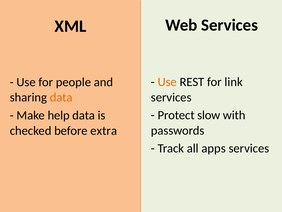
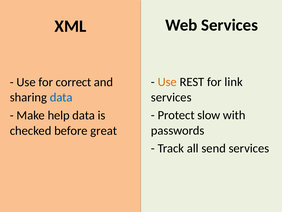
people: people -> correct (74, 82)
data colour: orange -> blue (61, 97)
extra: extra -> great (104, 130)
apps: apps -> send (214, 148)
